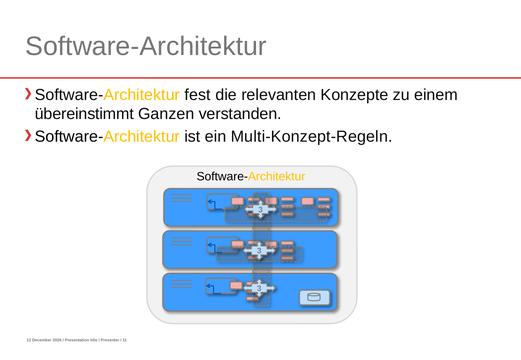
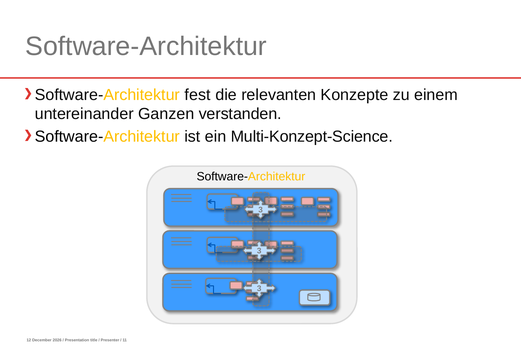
übereinstimmt: übereinstimmt -> untereinander (84, 114)
Multi-Konzept-Regeln: Multi-Konzept-Regeln -> Multi-Konzept-Science (312, 137)
